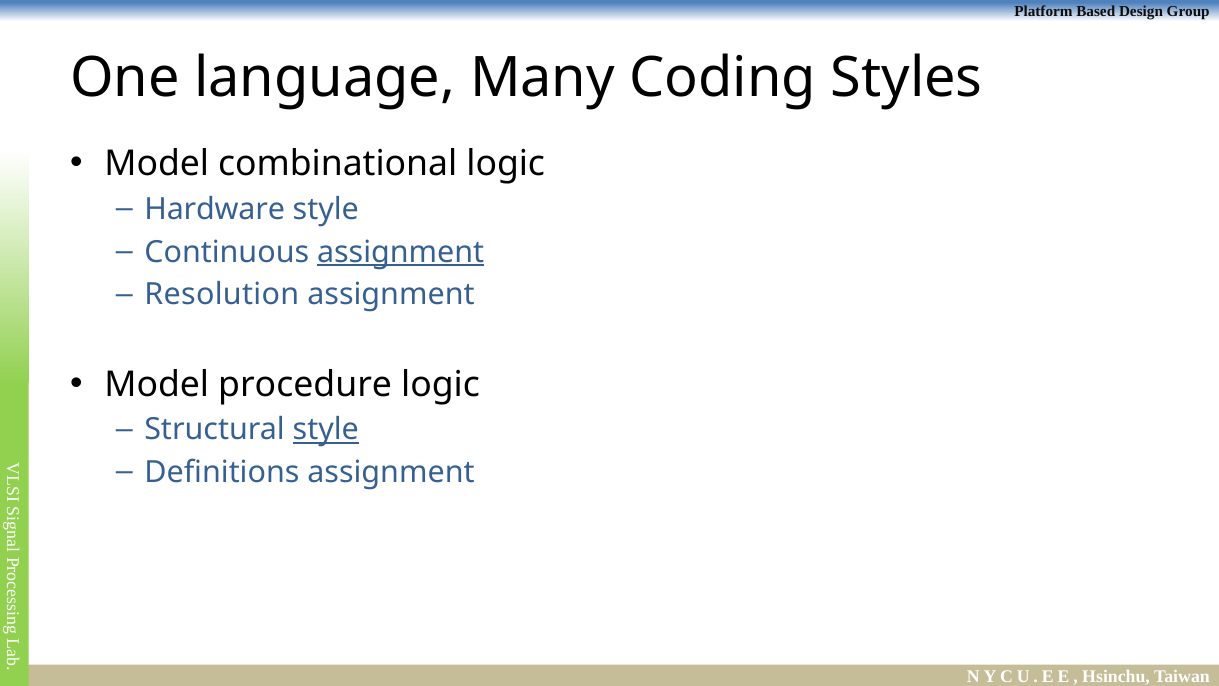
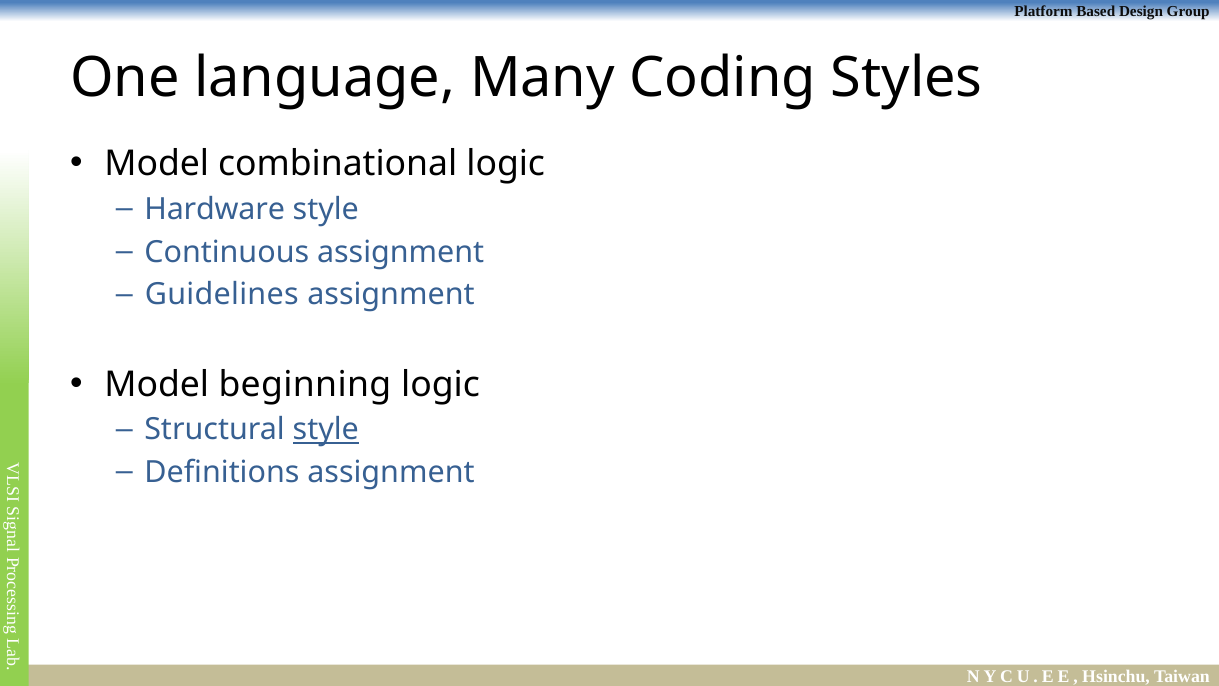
assignment underline: present -> none (401, 252)
Resolution: Resolution -> Guidelines (222, 295)
procedure: procedure -> beginning (305, 384)
